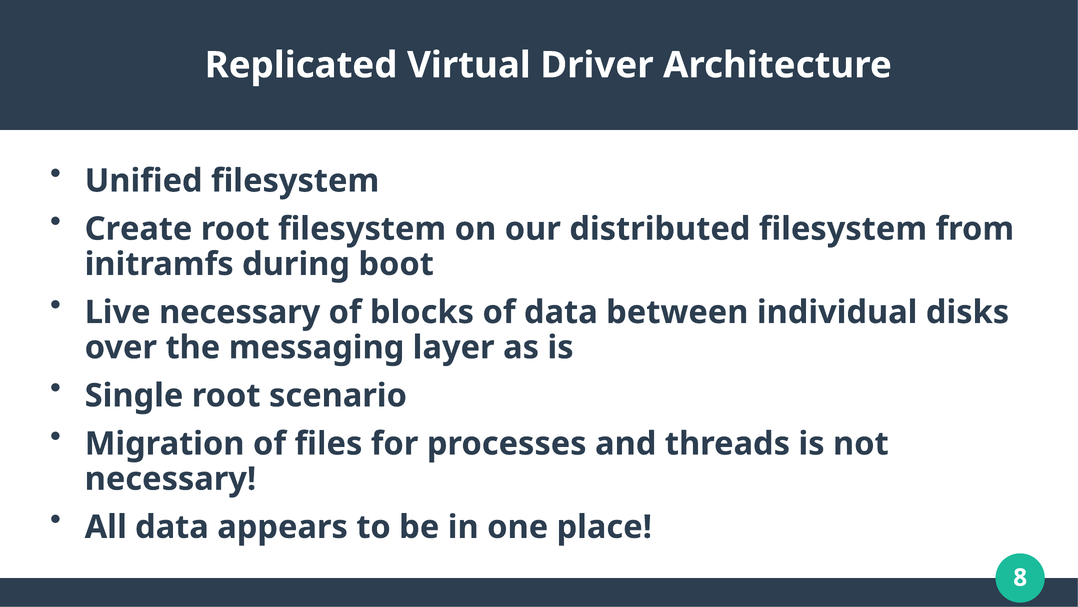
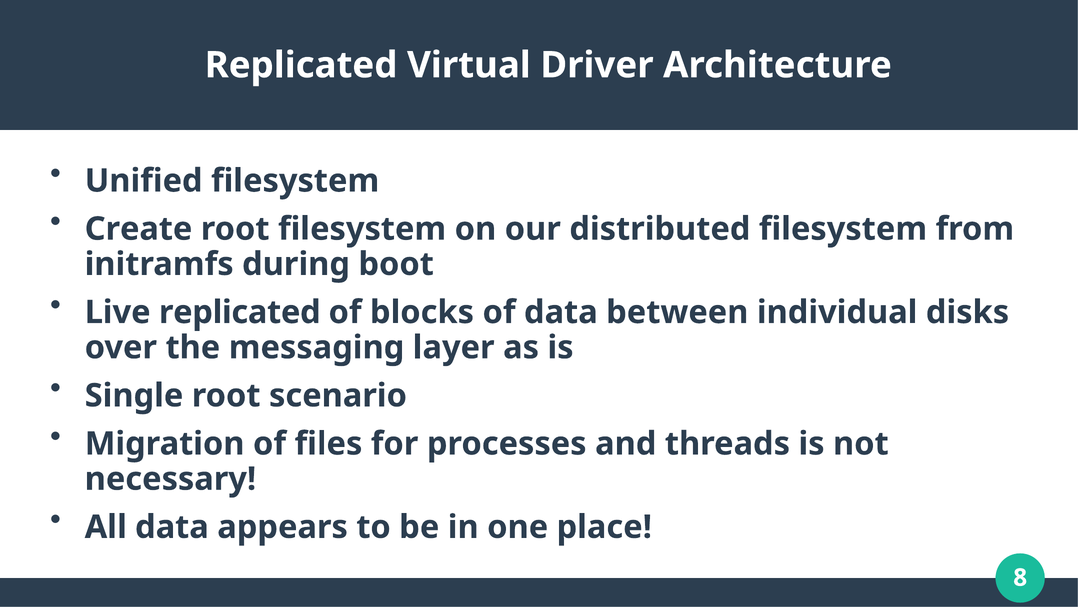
Live necessary: necessary -> replicated (240, 312)
